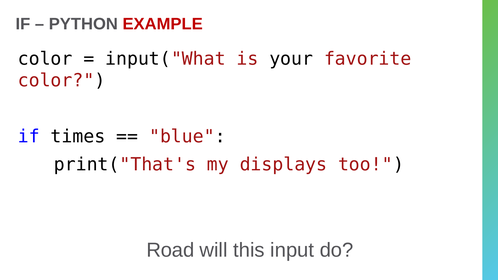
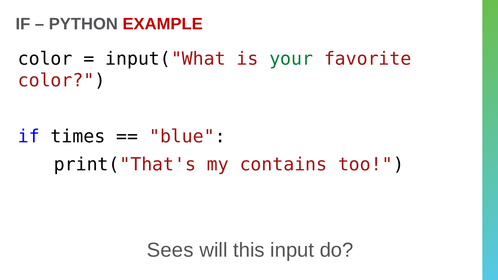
your colour: black -> green (291, 59)
displays: displays -> contains (283, 165)
Road: Road -> Sees (170, 250)
